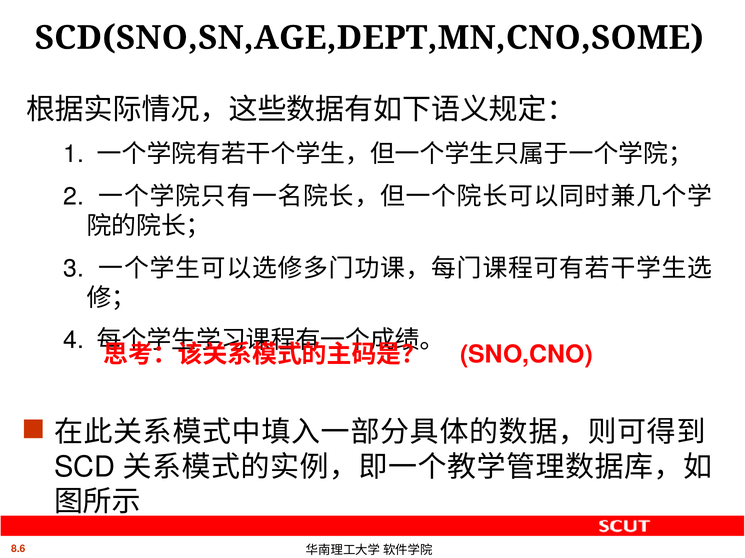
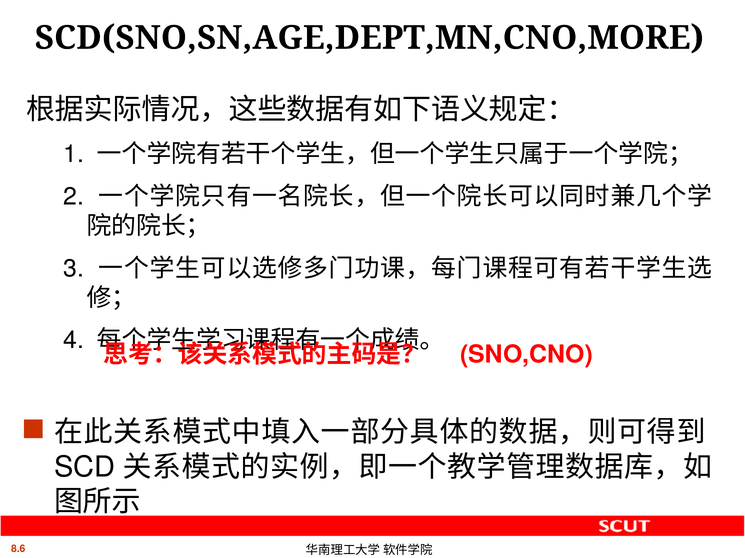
SCD(SNO,SN,AGE,DEPT,MN,CNO,SOME: SCD(SNO,SN,AGE,DEPT,MN,CNO,SOME -> SCD(SNO,SN,AGE,DEPT,MN,CNO,MORE (369, 38)
